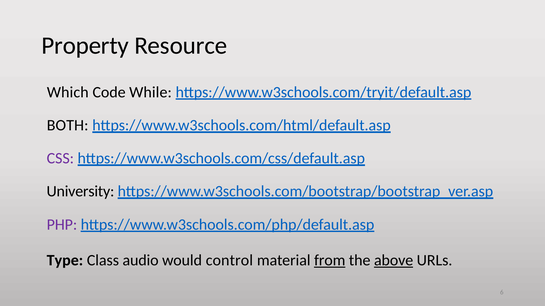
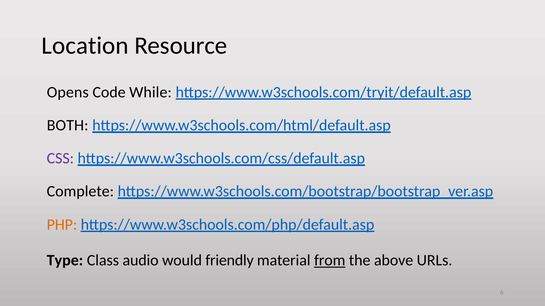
Property: Property -> Location (85, 46)
Which: Which -> Opens (68, 92)
University: University -> Complete (80, 192)
PHP colour: purple -> orange (62, 225)
control: control -> friendly (230, 261)
above underline: present -> none (394, 261)
